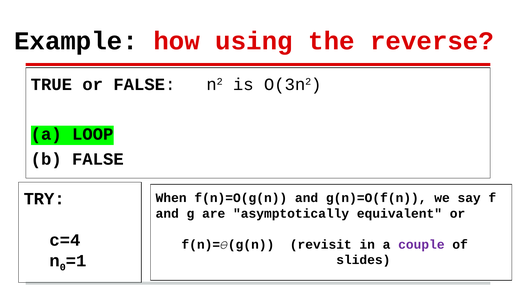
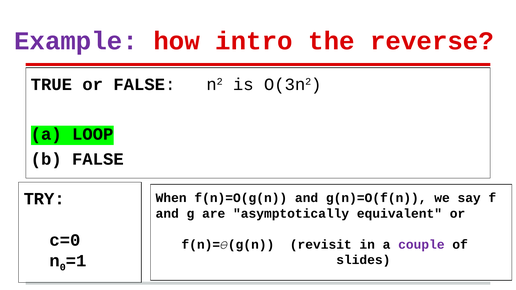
Example colour: black -> purple (76, 41)
using: using -> intro (254, 41)
c=4: c=4 -> c=0 (65, 240)
